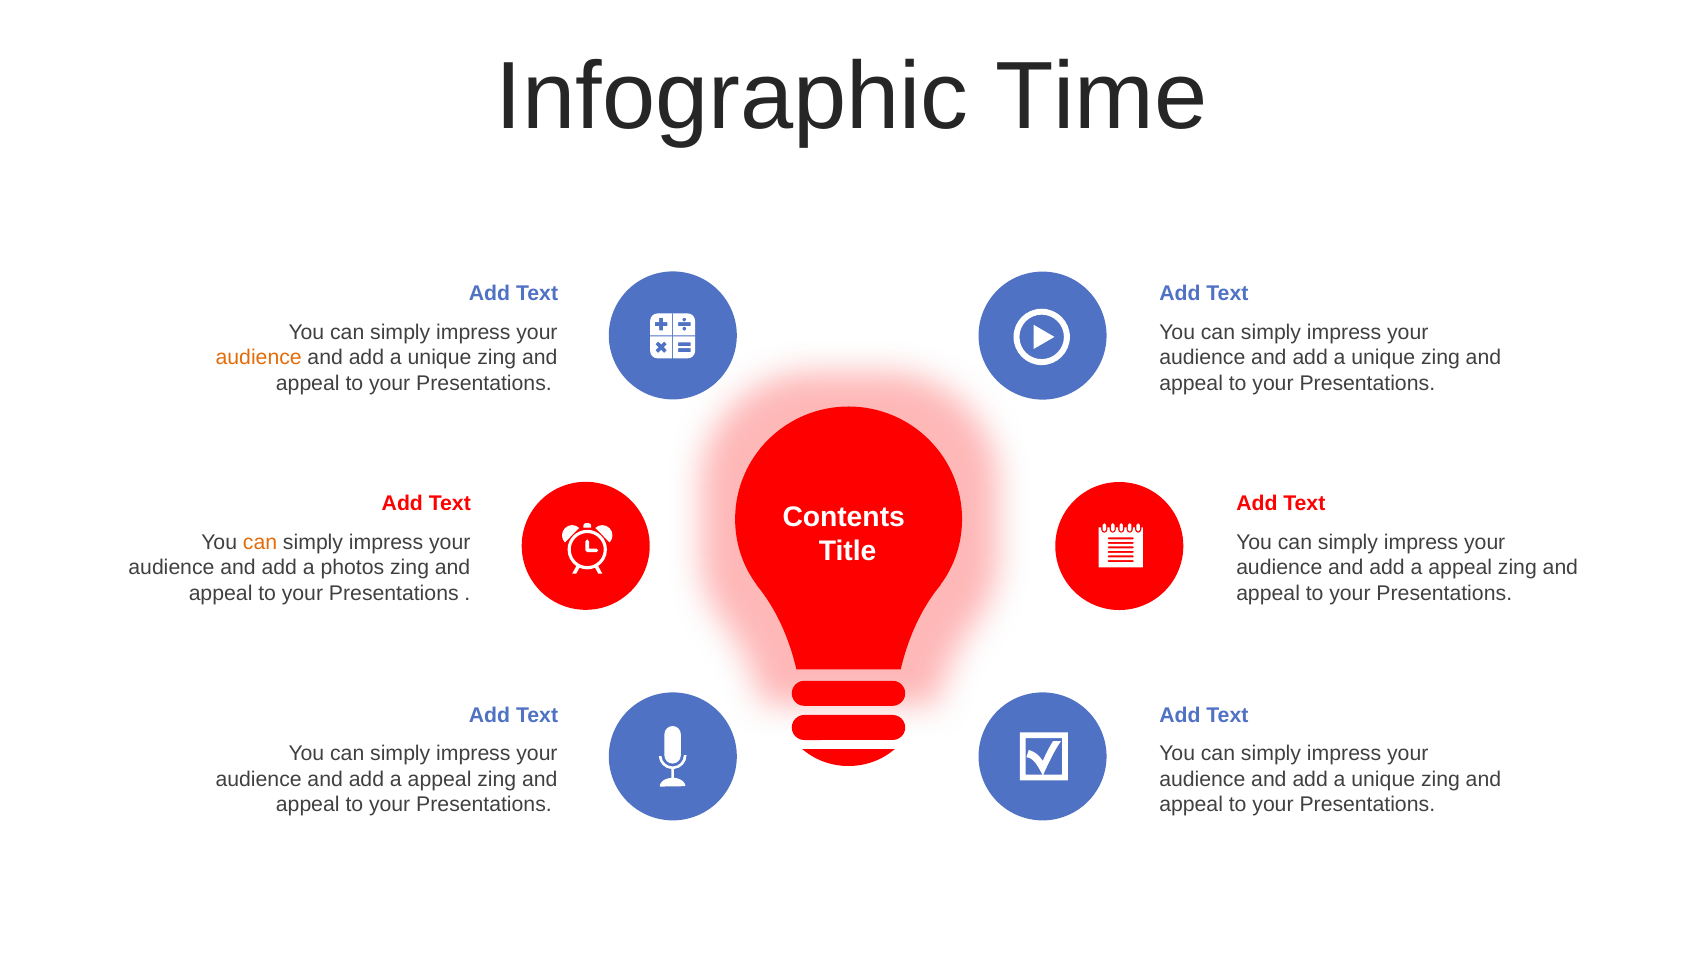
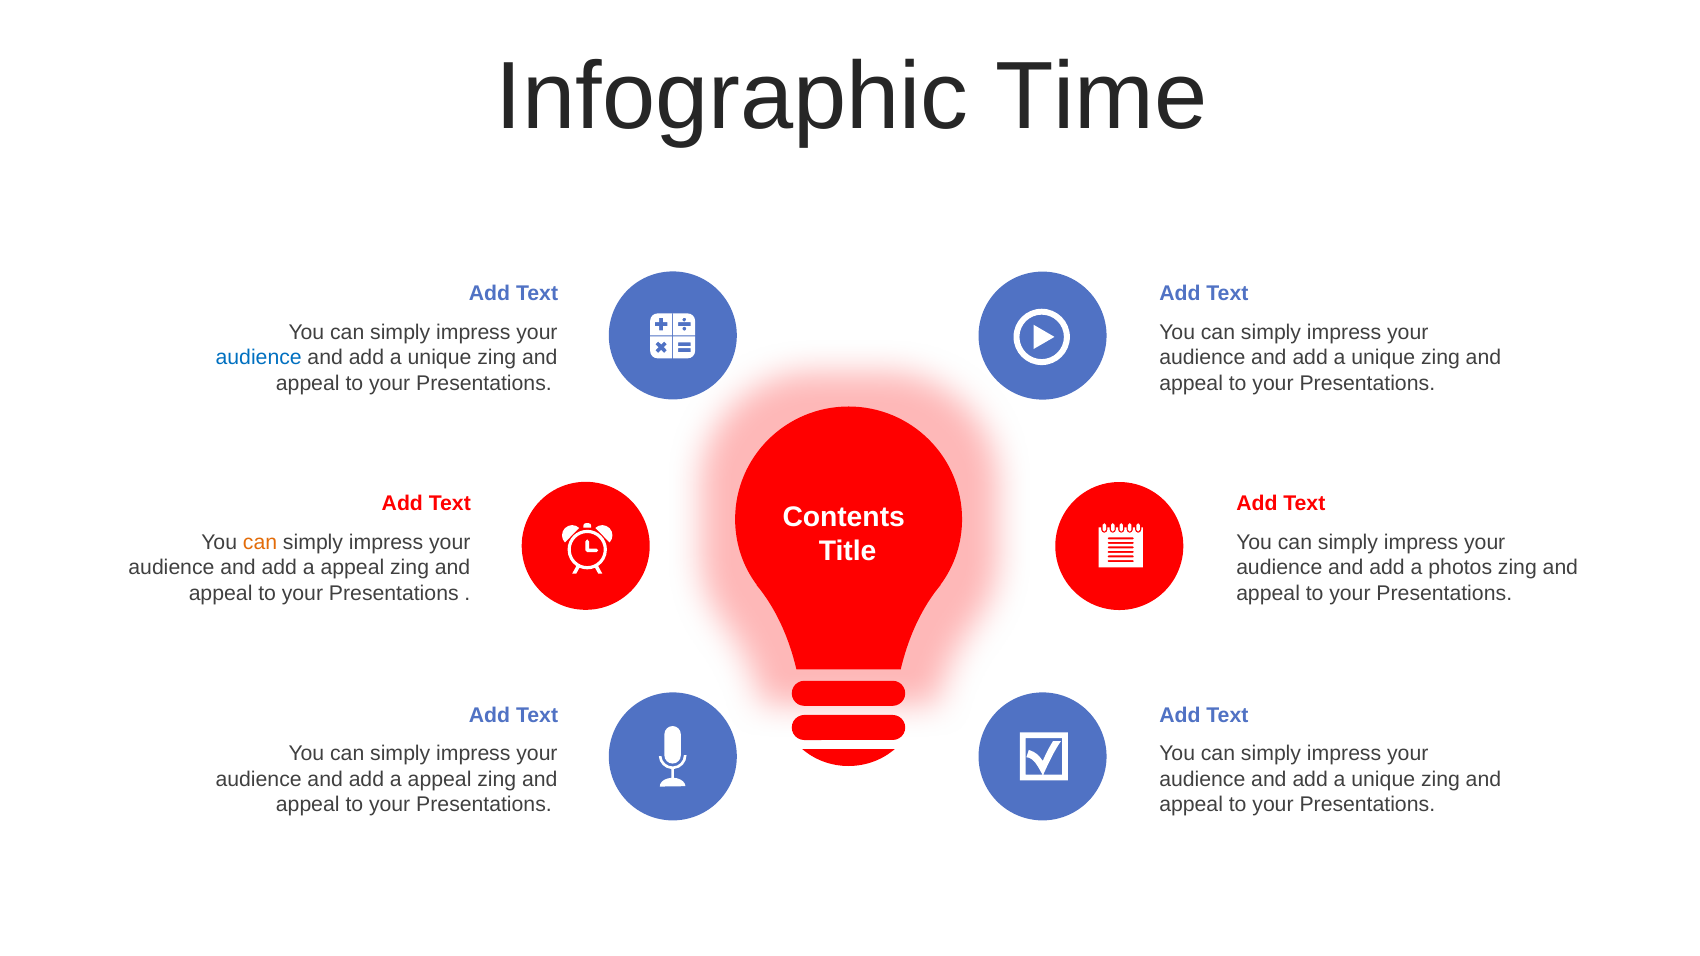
audience colour: orange -> blue (259, 358)
photos: photos -> appeal (352, 568)
appeal: appeal -> photos (1460, 568)
